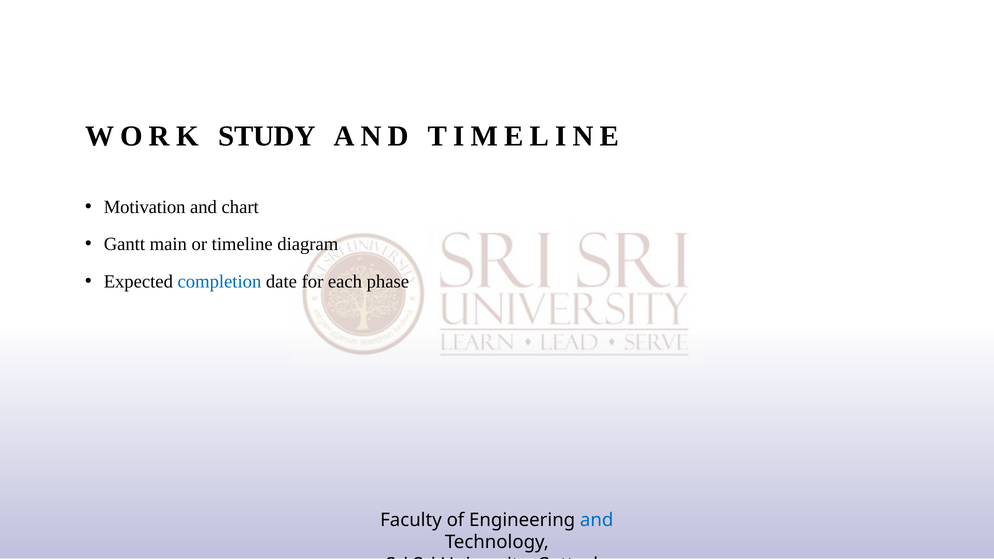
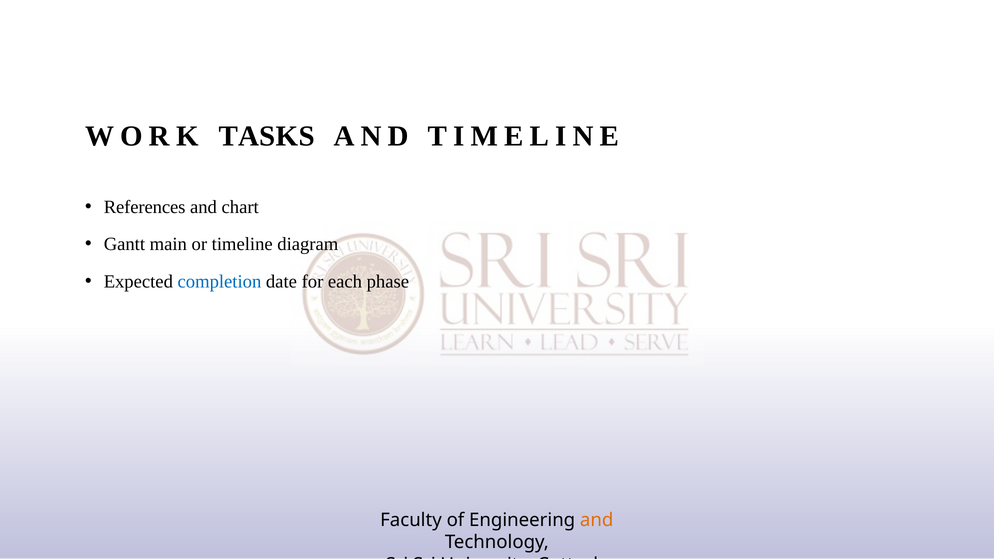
STUDY: STUDY -> TASKS (267, 136)
Motivation: Motivation -> References (145, 207)
and colour: blue -> orange (597, 520)
